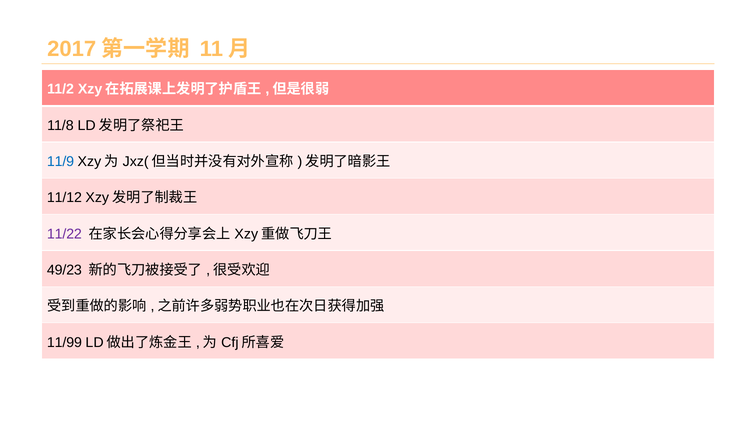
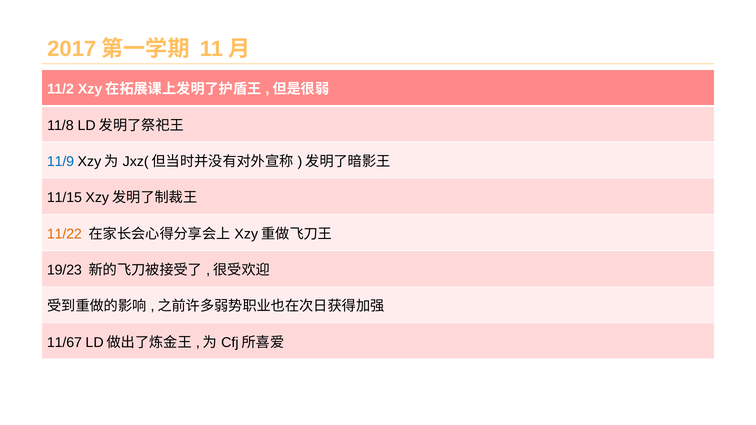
11/12: 11/12 -> 11/15 (64, 198)
11/22 colour: purple -> orange (64, 234)
49/23: 49/23 -> 19/23 (64, 270)
11/99: 11/99 -> 11/67 (64, 343)
